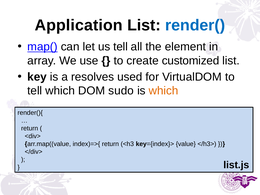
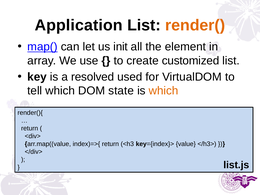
render( colour: blue -> orange (195, 25)
us tell: tell -> init (121, 47)
resolves: resolves -> resolved (93, 77)
sudo: sudo -> state (121, 91)
